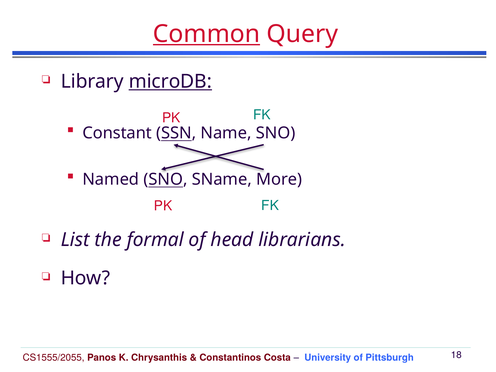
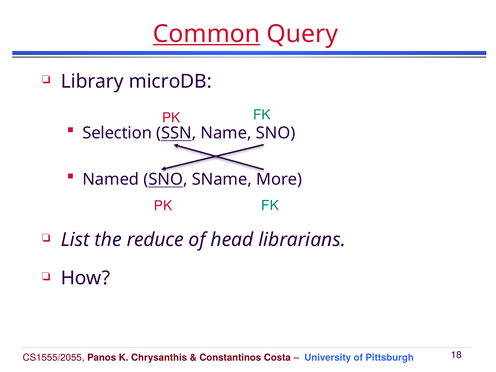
microDB underline: present -> none (170, 81)
Constant: Constant -> Selection (117, 133)
formal: formal -> reduce (155, 240)
